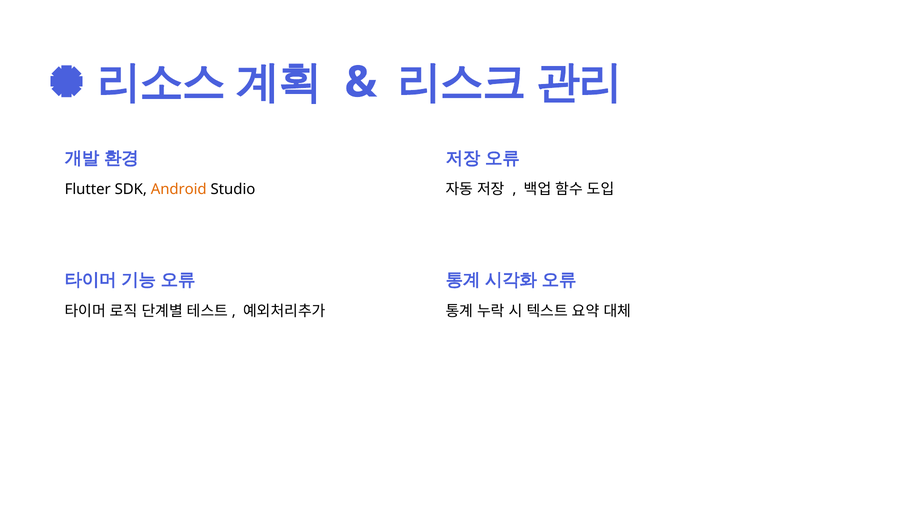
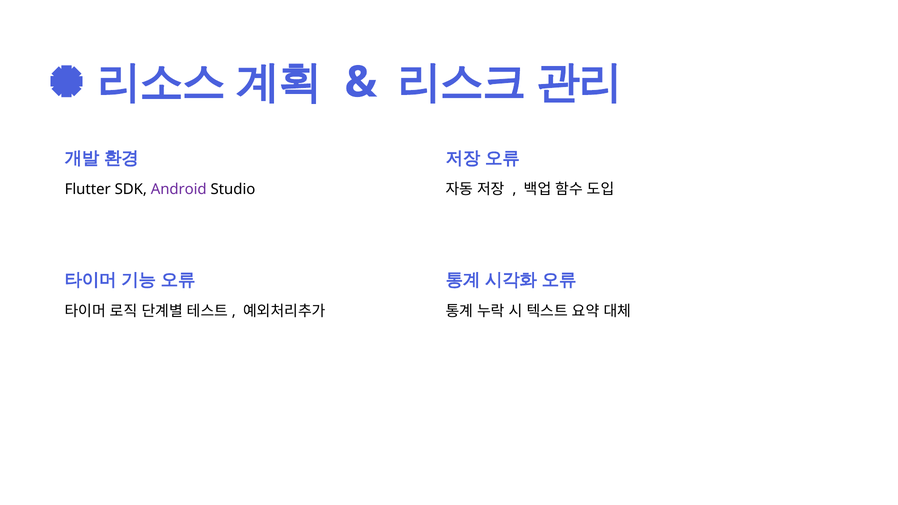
Android colour: orange -> purple (179, 190)
